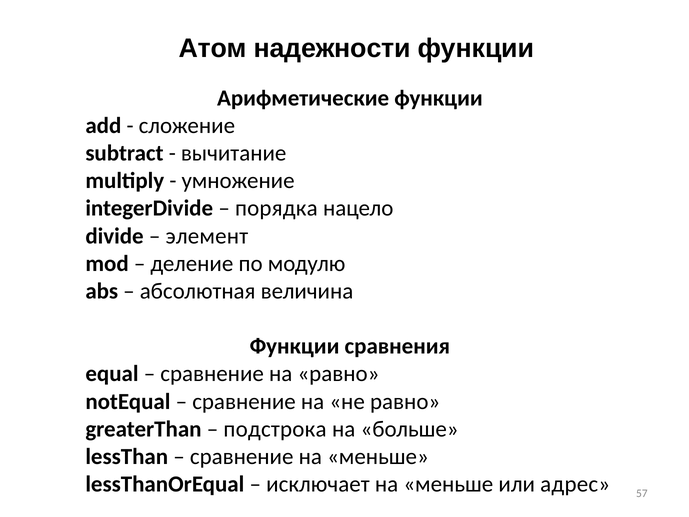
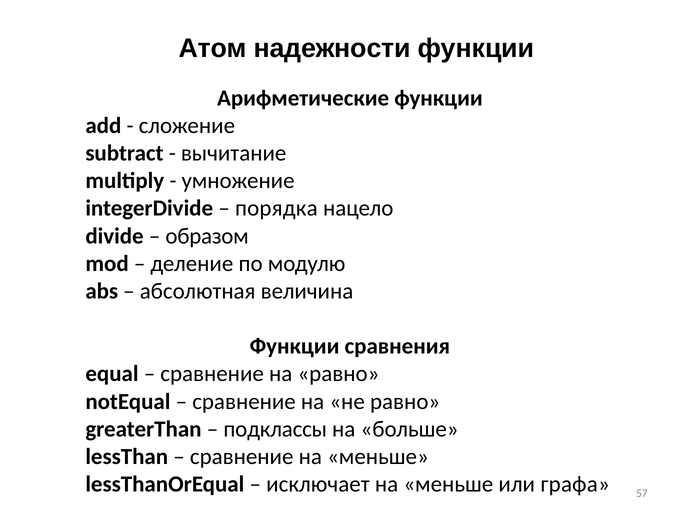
элемент: элемент -> образом (207, 236)
подстрока: подстрока -> подклассы (275, 429)
адрес: адрес -> графа (575, 484)
